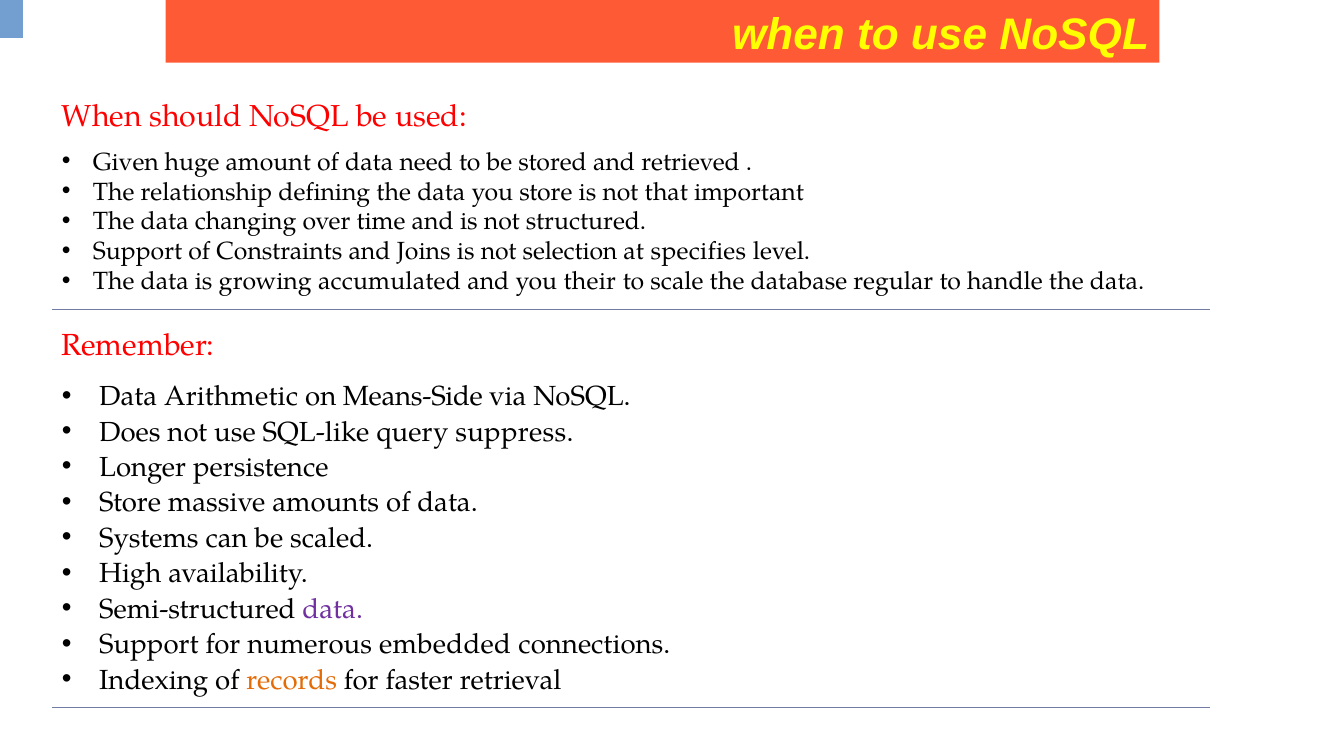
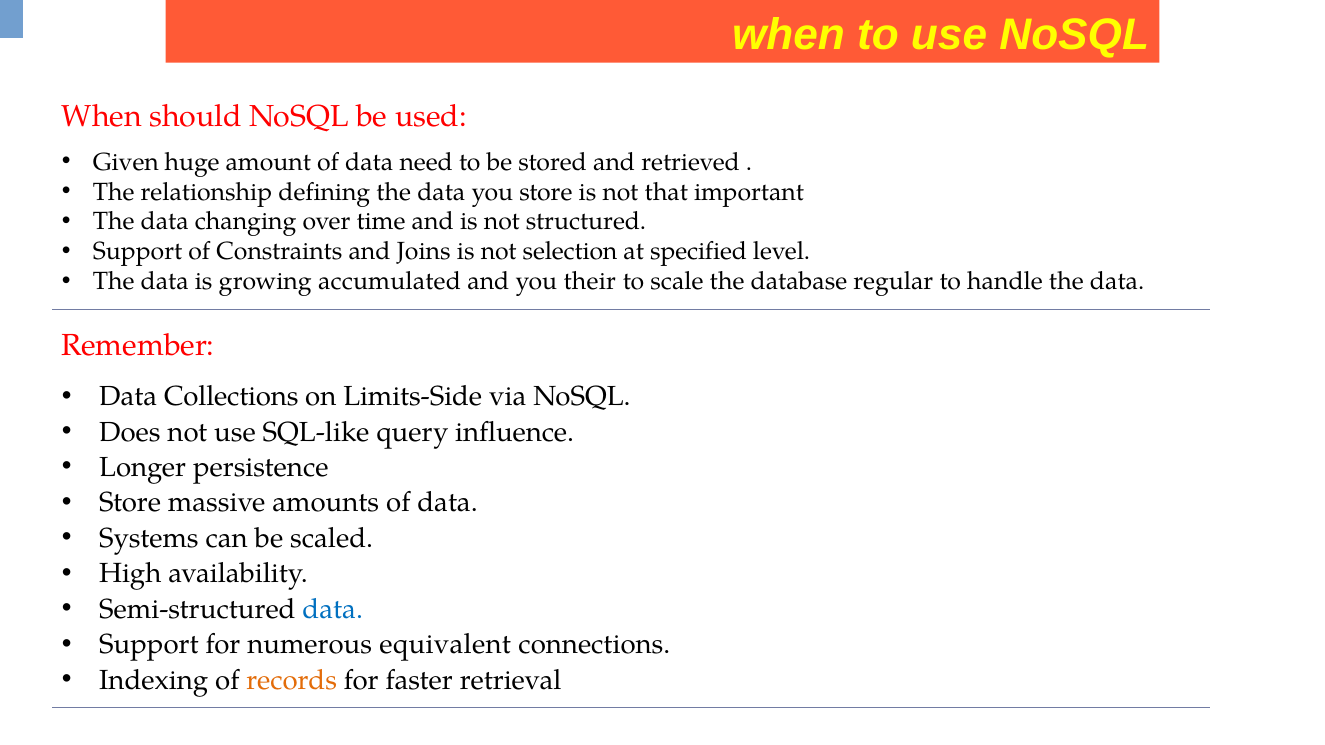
specifies: specifies -> specified (699, 252)
Arithmetic: Arithmetic -> Collections (231, 397)
Means-Side: Means-Side -> Limits-Side (413, 397)
suppress: suppress -> influence (515, 432)
data colour: purple -> blue (333, 609)
embedded: embedded -> equivalent (445, 645)
